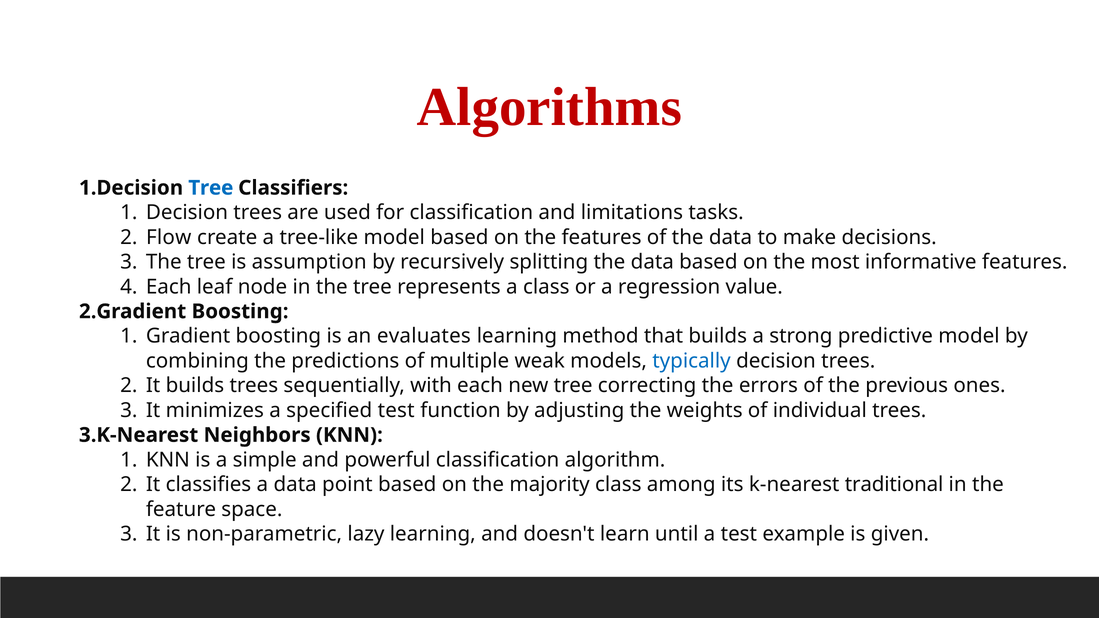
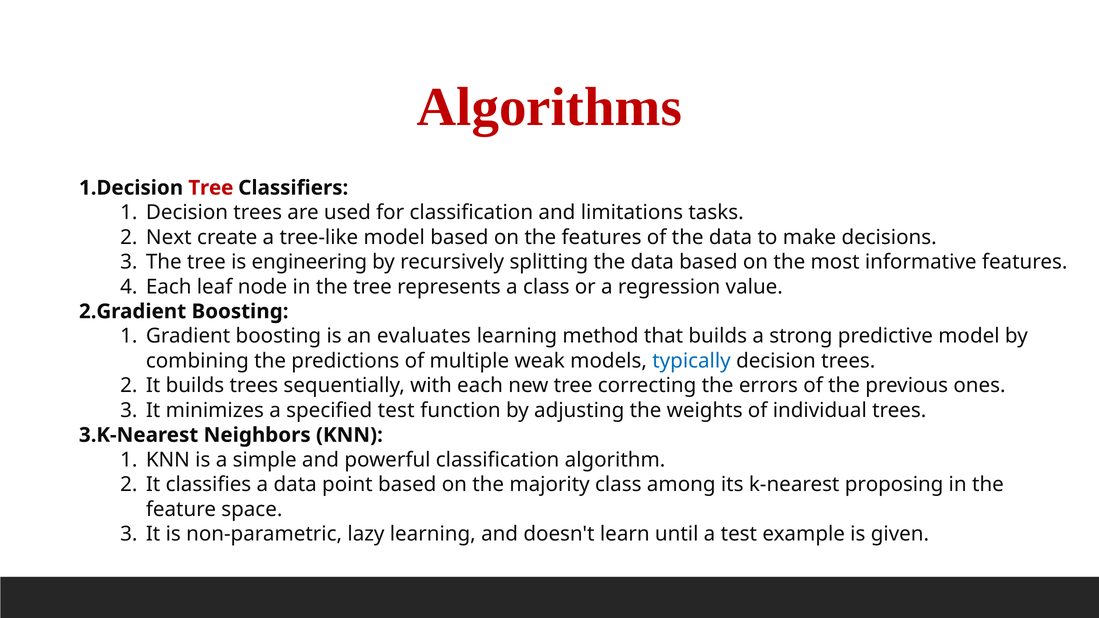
Tree colour: blue -> red (211, 188)
Flow: Flow -> Next (169, 237)
assumption: assumption -> engineering (309, 262)
traditional: traditional -> proposing (894, 485)
